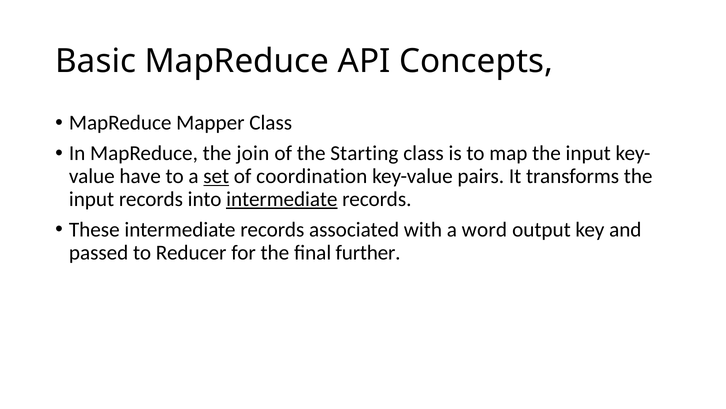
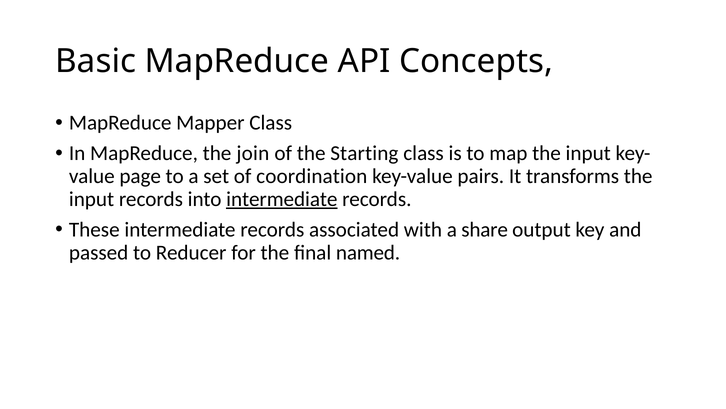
have: have -> page (140, 176)
set underline: present -> none (216, 176)
word: word -> share (485, 229)
further: further -> named (368, 252)
